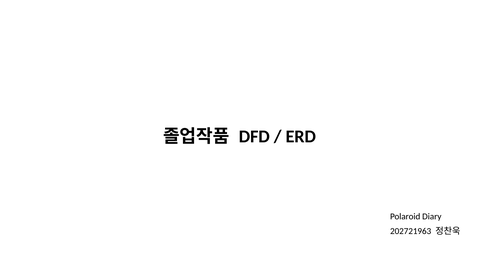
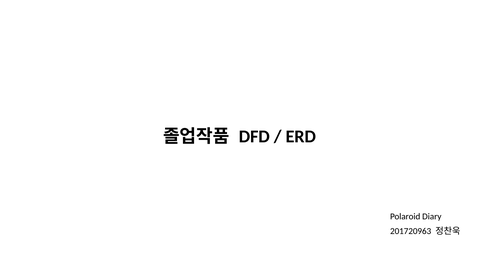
202721963: 202721963 -> 201720963 (411, 231)
